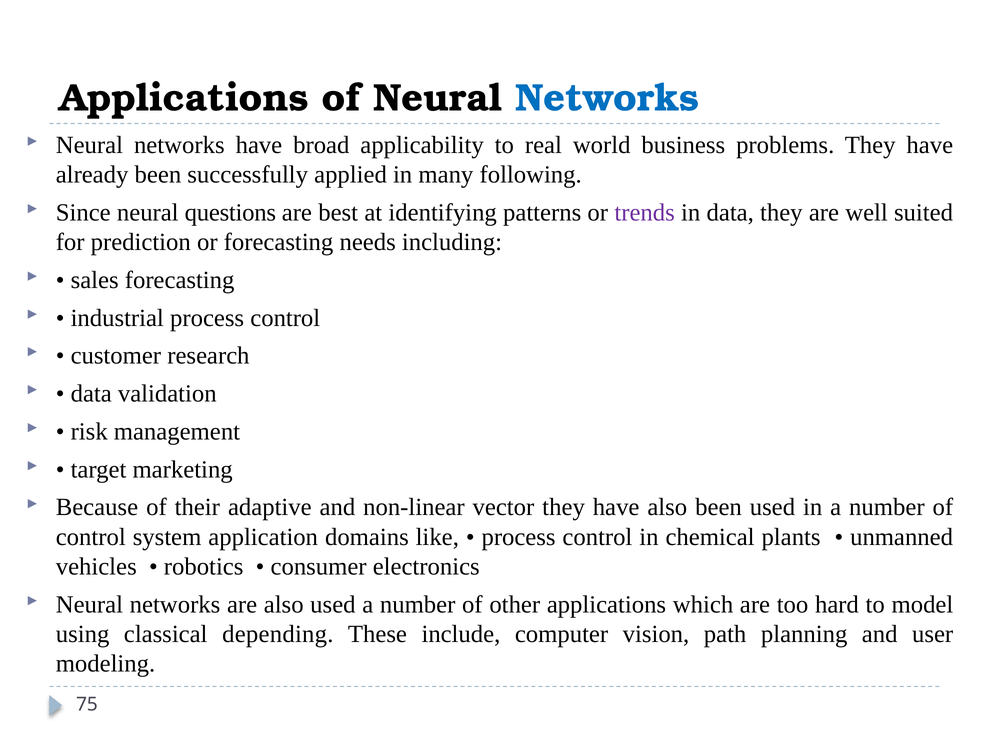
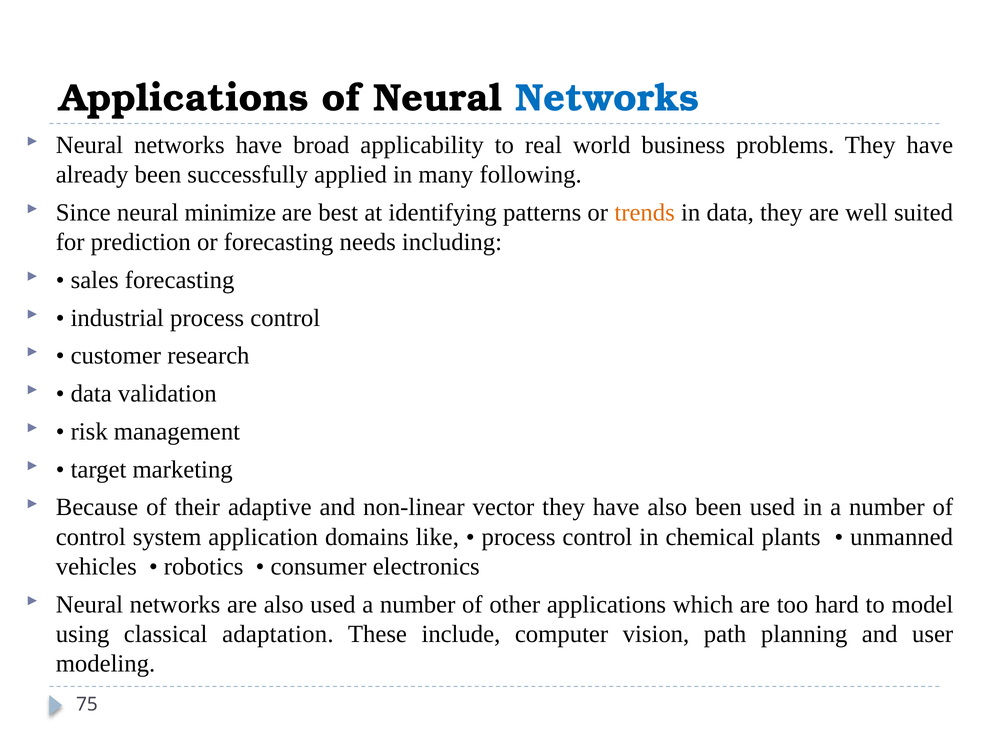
questions: questions -> minimize (230, 213)
trends colour: purple -> orange (645, 213)
depending: depending -> adaptation (278, 635)
